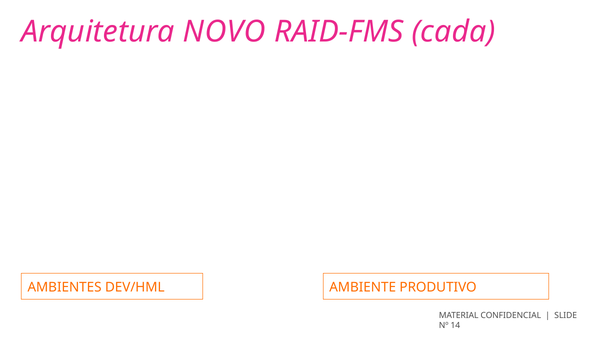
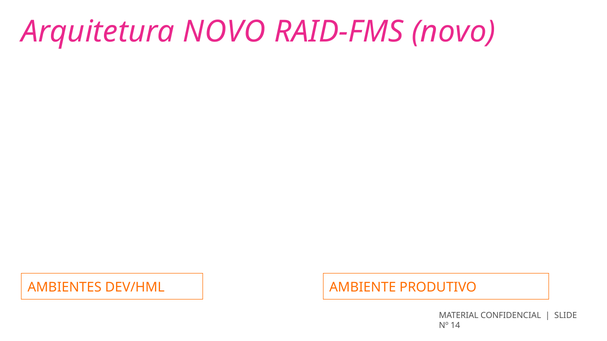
RAID-FMS cada: cada -> novo (454, 32)
